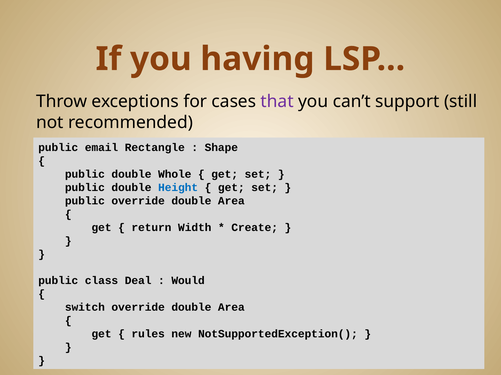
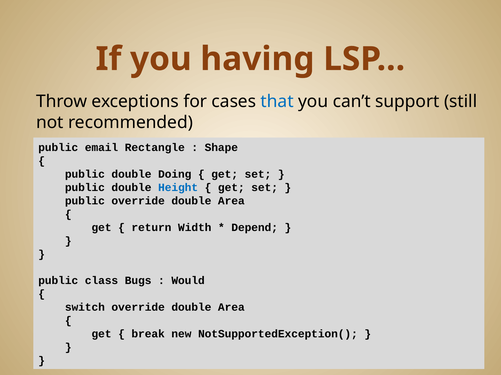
that colour: purple -> blue (277, 102)
Whole: Whole -> Doing (175, 174)
Create: Create -> Depend (255, 228)
Deal: Deal -> Bugs (138, 281)
rules: rules -> break (148, 335)
